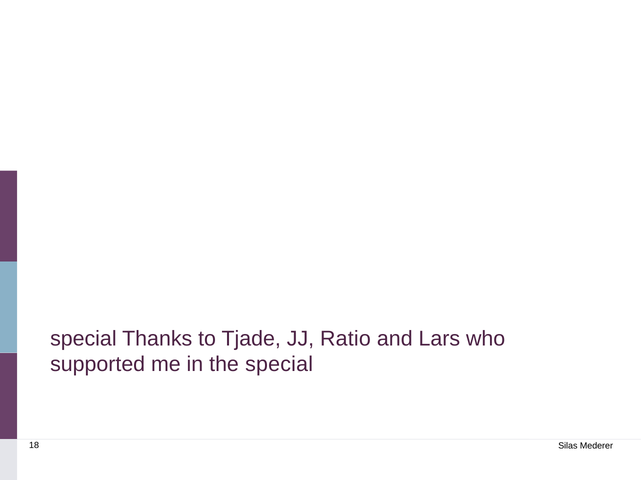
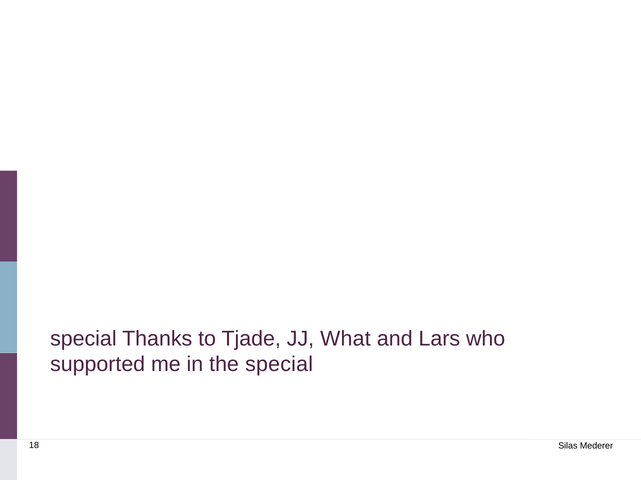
Ratio: Ratio -> What (345, 339)
